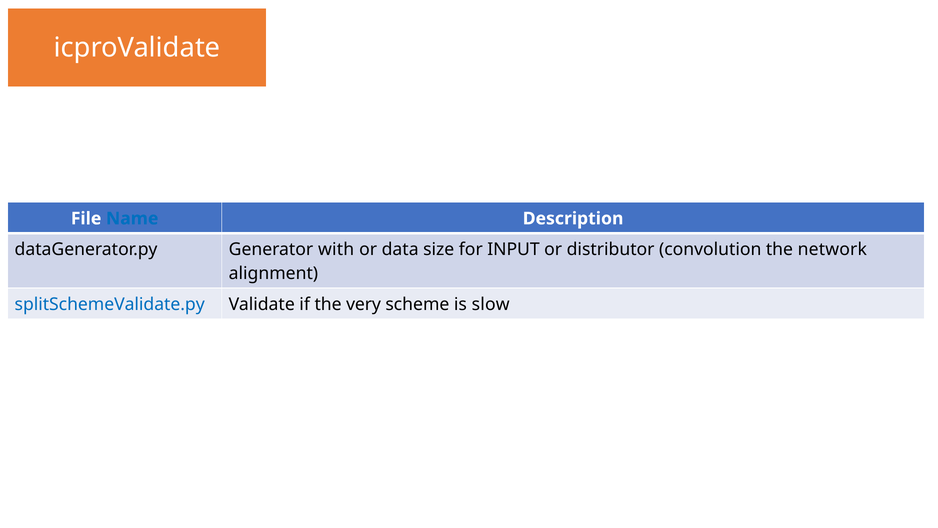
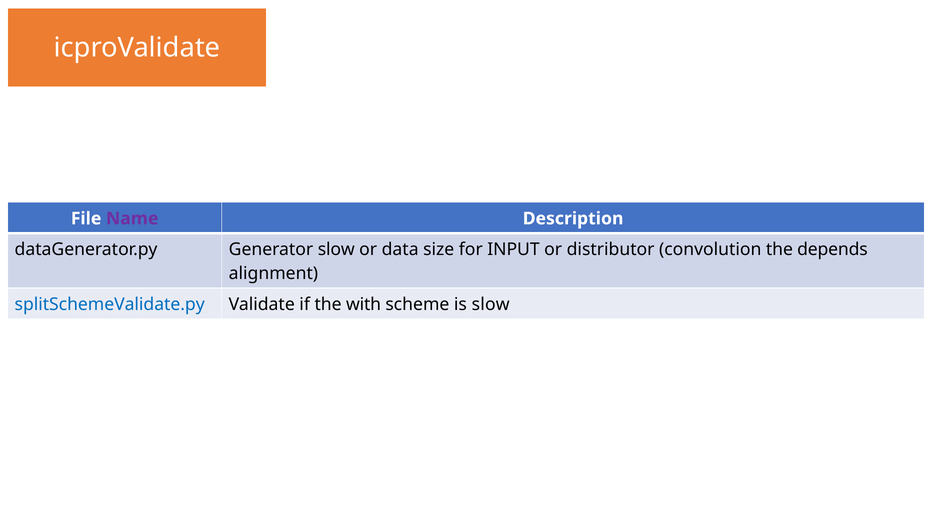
Name colour: blue -> purple (132, 218)
Generator with: with -> slow (336, 249)
network: network -> depends (832, 249)
very: very -> with (364, 304)
